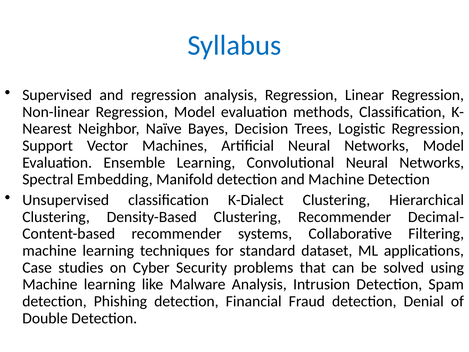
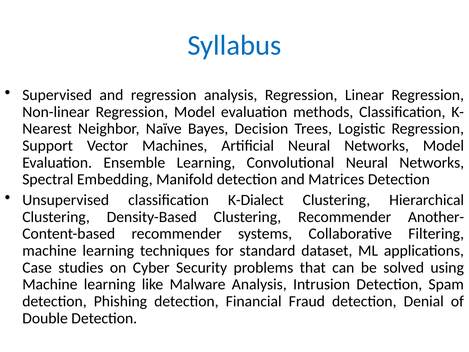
and Machine: Machine -> Matrices (336, 179)
Decimal-: Decimal- -> Another- (436, 217)
